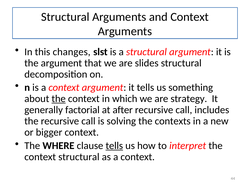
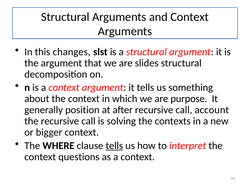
the underline: present -> none (59, 99)
strategy: strategy -> purpose (189, 99)
factorial: factorial -> position (82, 110)
includes: includes -> account (212, 110)
context structural: structural -> questions (79, 157)
